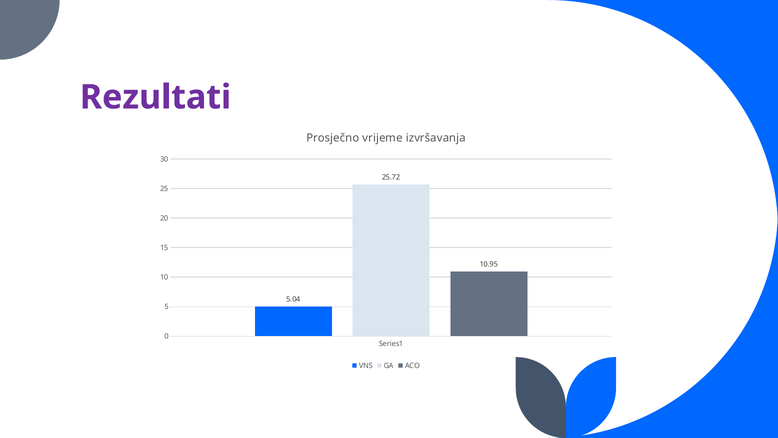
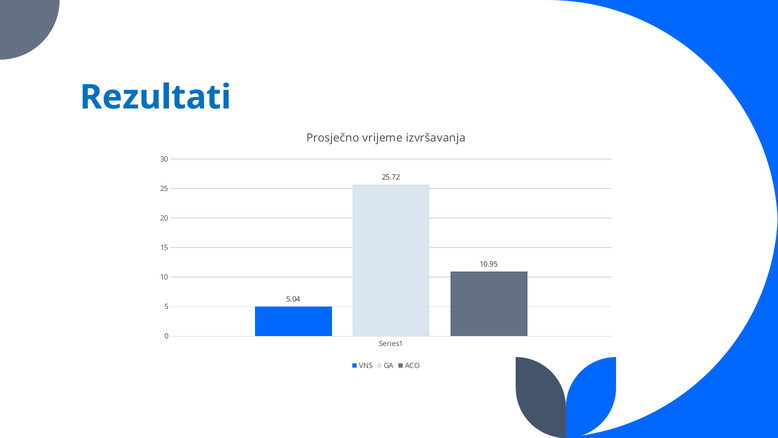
Rezultati colour: purple -> blue (155, 97)
